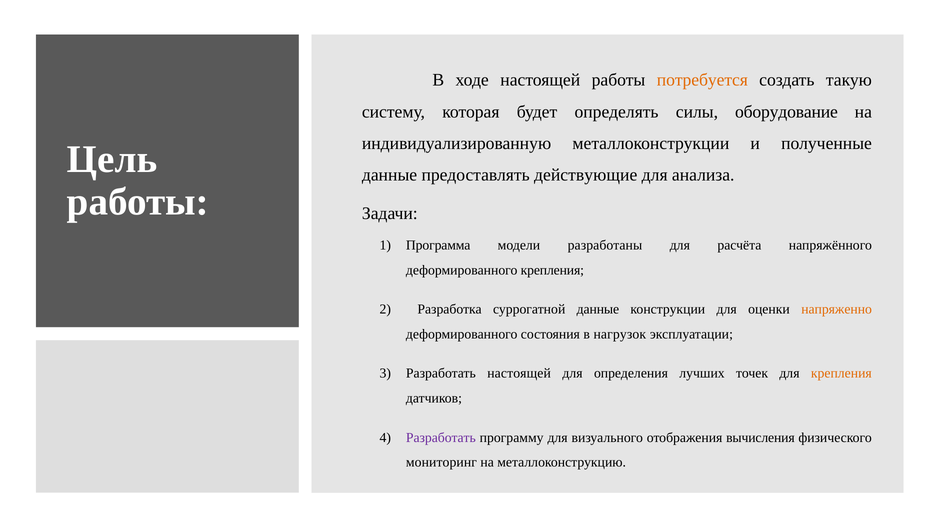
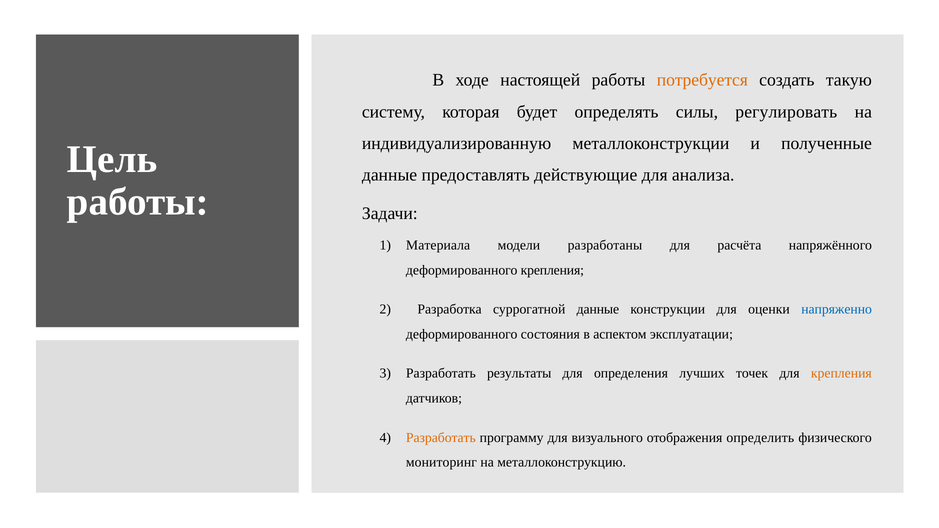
оборудование: оборудование -> регулировать (786, 112)
Программа: Программа -> Материала (438, 245)
напряженно colour: orange -> blue (837, 310)
нагрузок: нагрузок -> аспектом (620, 334)
Разработать настоящей: настоящей -> результаты (519, 374)
Разработать colour: purple -> orange (441, 438)
вычисления: вычисления -> определить (760, 438)
